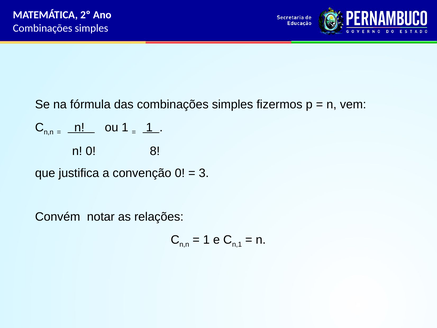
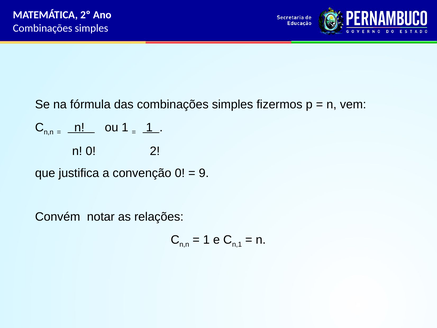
8: 8 -> 2 (155, 151)
3: 3 -> 9 (204, 173)
